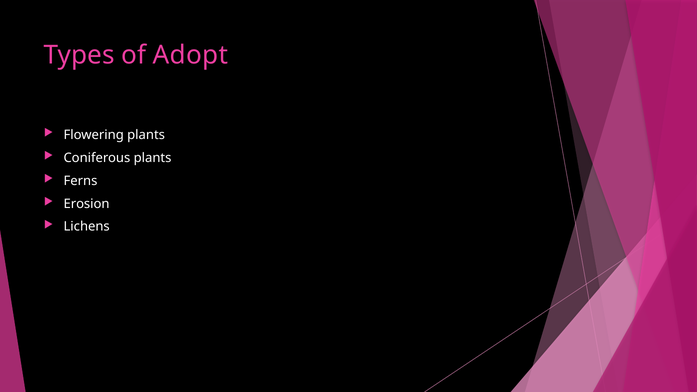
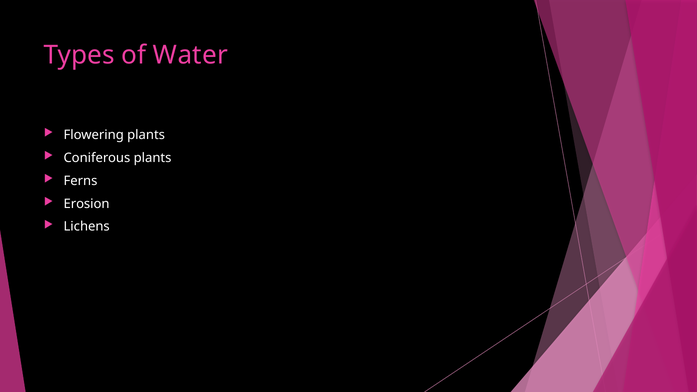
Adopt: Adopt -> Water (190, 55)
